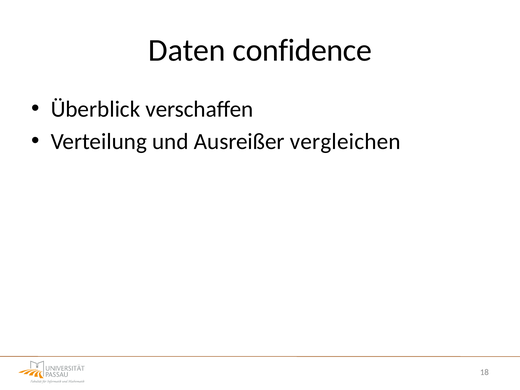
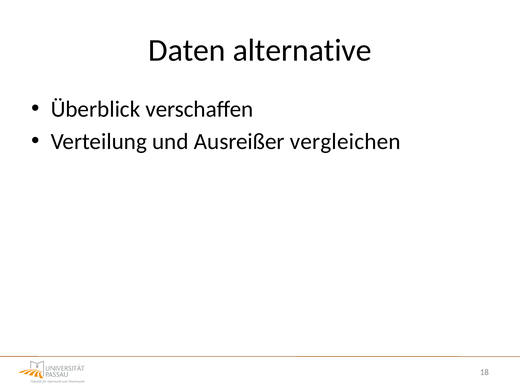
confidence: confidence -> alternative (302, 50)
